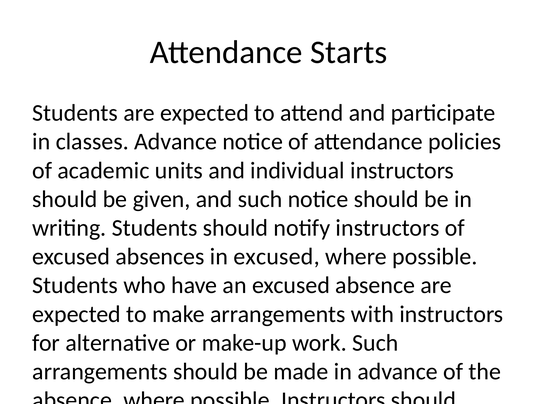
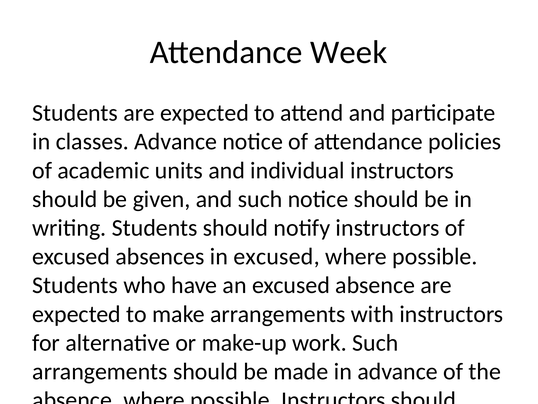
Starts: Starts -> Week (349, 52)
